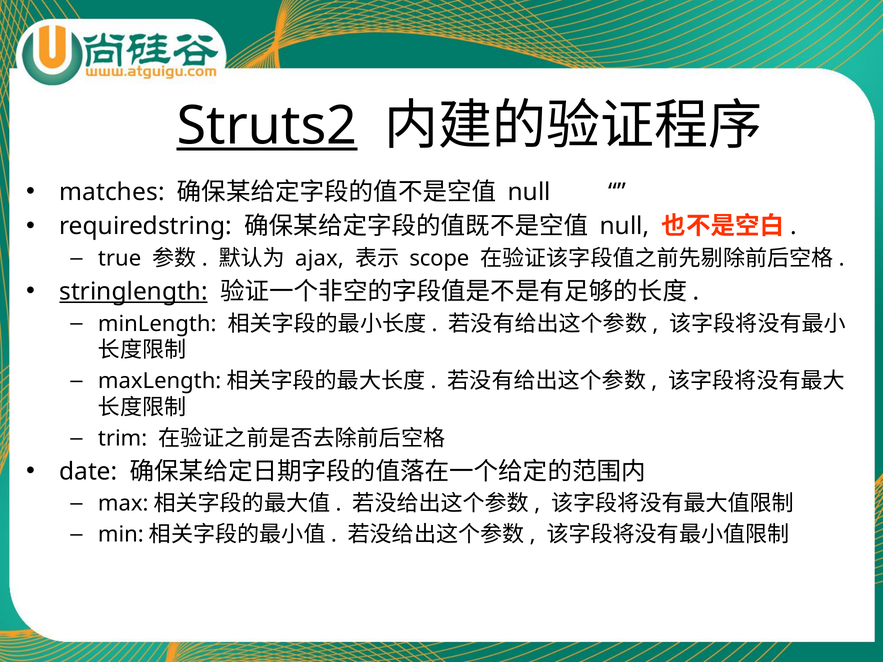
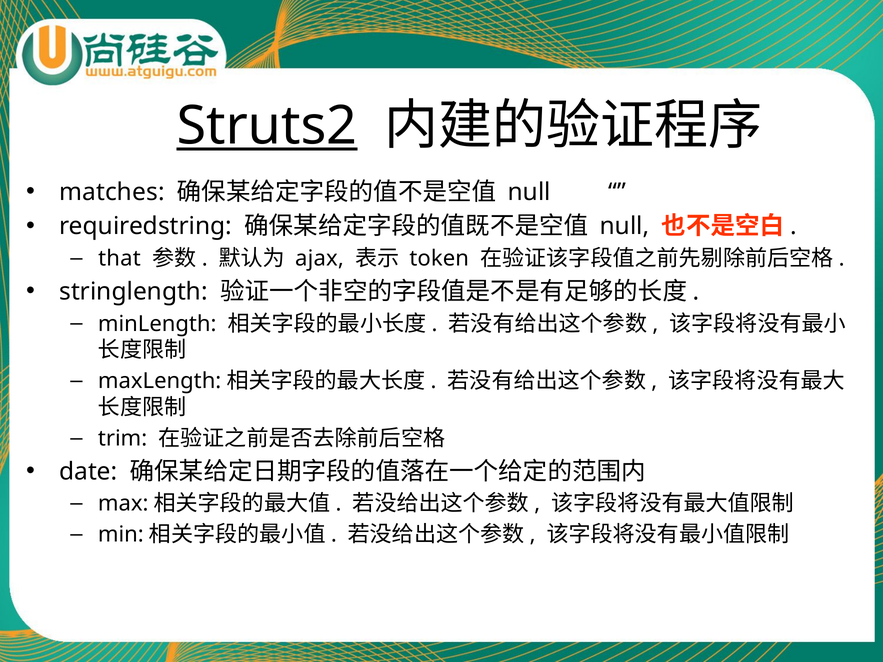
true: true -> that (119, 259)
scope: scope -> token (439, 259)
stringlength underline: present -> none (134, 292)
